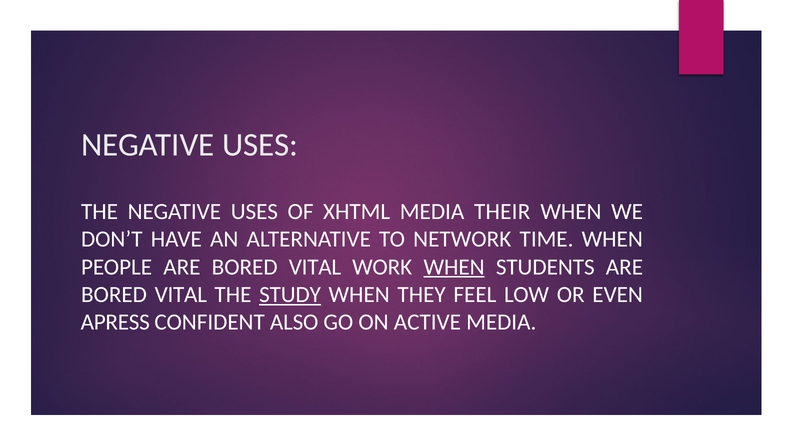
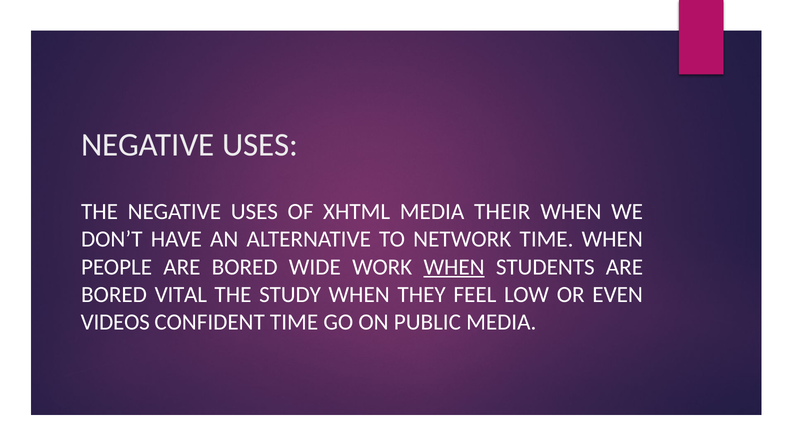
PEOPLE ARE BORED VITAL: VITAL -> WIDE (315, 267)
STUDY underline: present -> none (290, 295)
APRESS: APRESS -> VIDEOS (115, 322)
CONFIDENT ALSO: ALSO -> TIME (294, 322)
ACTIVE: ACTIVE -> PUBLIC (427, 322)
